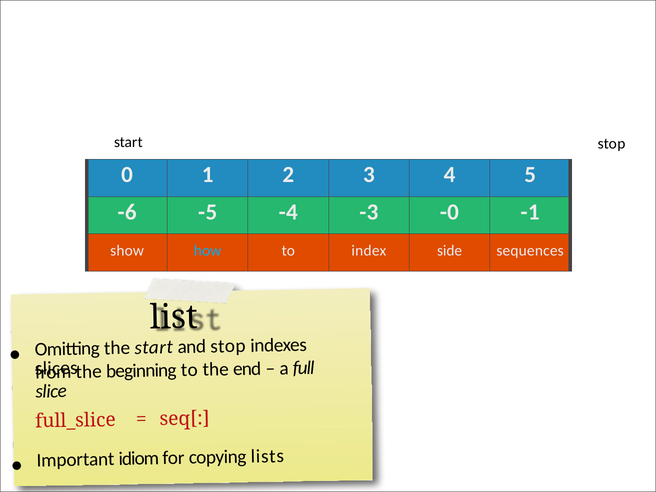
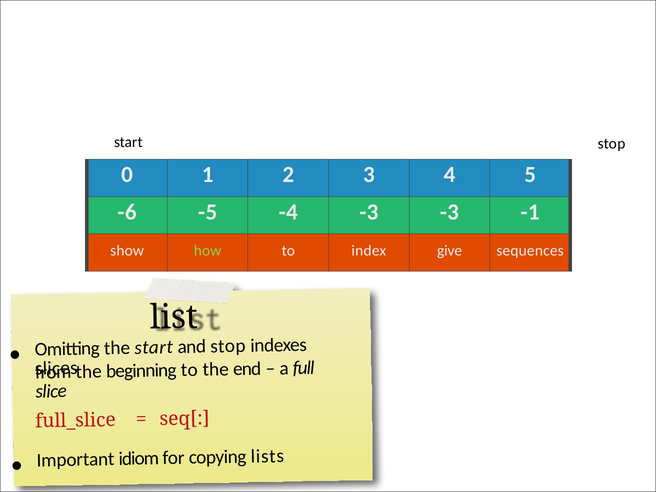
-3 -0: -0 -> -3 (449, 212)
how colour: light blue -> light green (208, 250)
side: side -> give (450, 250)
